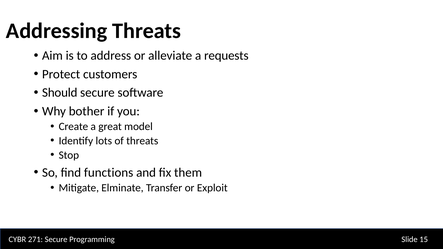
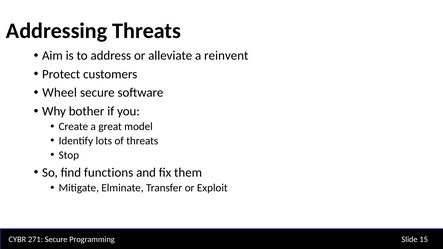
requests: requests -> reinvent (226, 56)
Should: Should -> Wheel (60, 93)
